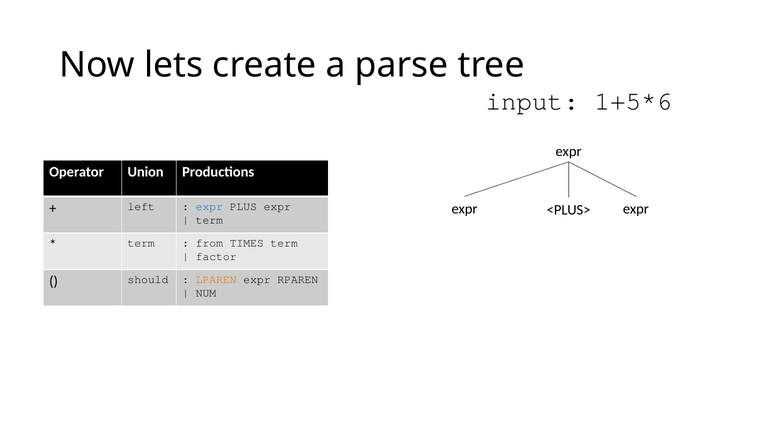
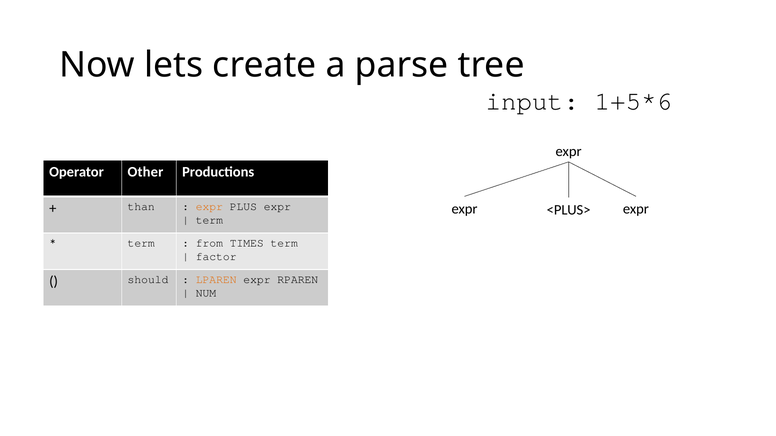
Union: Union -> Other (145, 172)
left: left -> than (141, 207)
expr colour: blue -> orange (209, 207)
